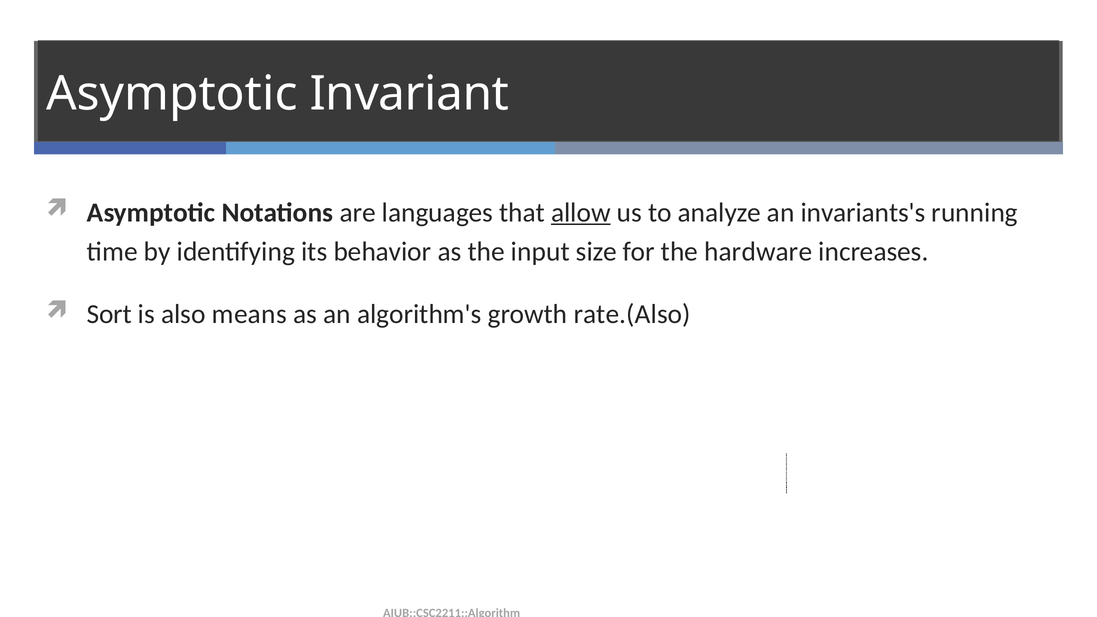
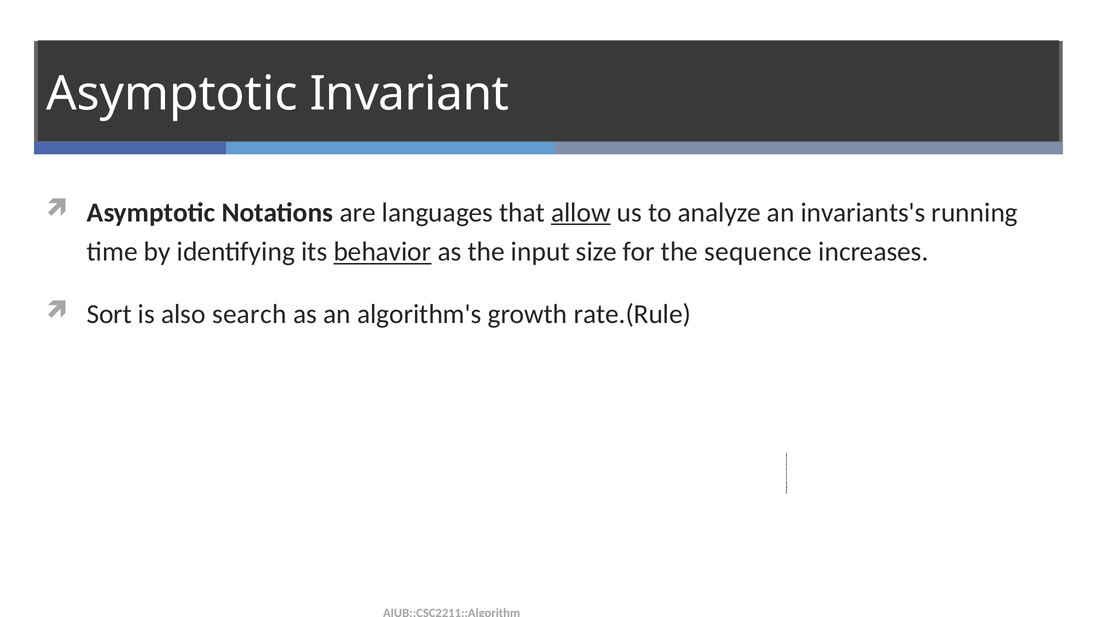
behavior underline: none -> present (383, 252)
hardware: hardware -> sequence (758, 252)
means: means -> search (249, 314)
rate.(Also: rate.(Also -> rate.(Rule (632, 314)
